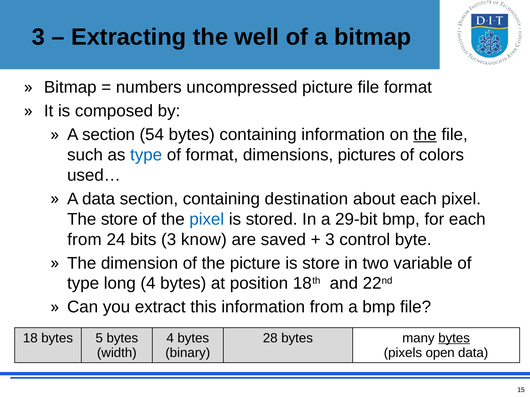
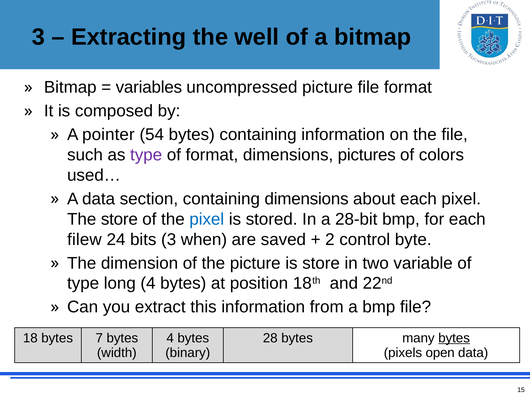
numbers: numbers -> variables (149, 88)
A section: section -> pointer (108, 135)
the underline: present -> none (425, 135)
type colour: blue -> purple (146, 155)
containing destination: destination -> dimensions (307, 199)
29-bit: 29-bit -> 28-bit (356, 219)
from: from -> filew (84, 240)
know: know -> when (204, 240)
3: 3 -> 2 (330, 240)
5: 5 -> 7 (99, 338)
